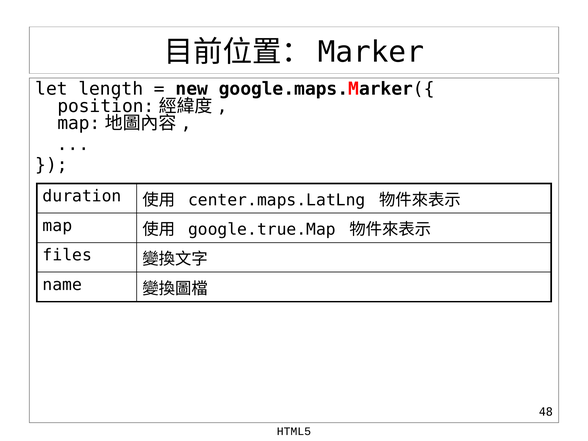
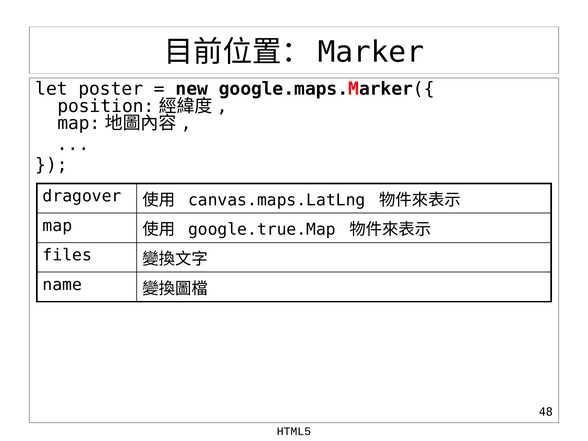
length: length -> poster (111, 89)
duration: duration -> dragover (82, 196)
center.maps.LatLng: center.maps.LatLng -> canvas.maps.LatLng (277, 200)
